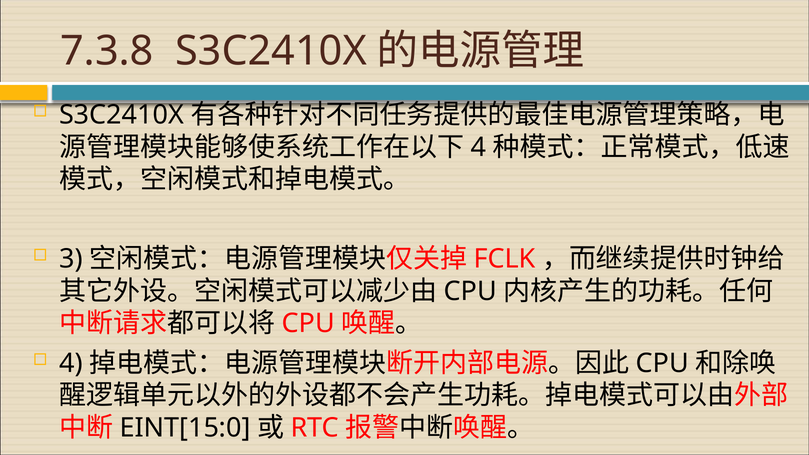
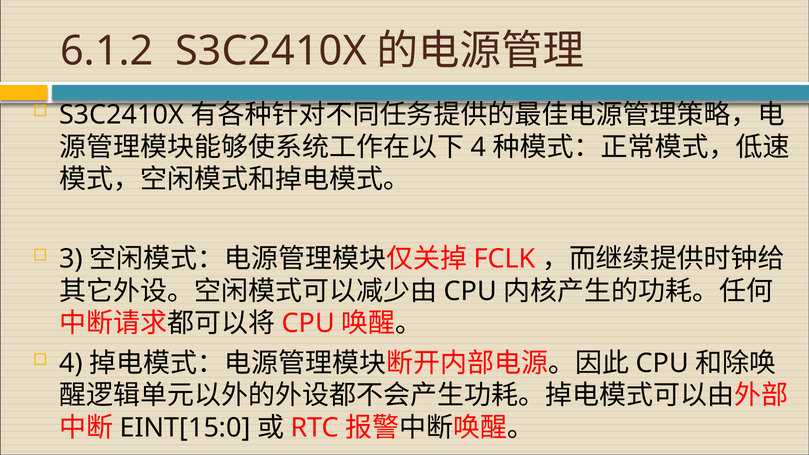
7.3.8: 7.3.8 -> 6.1.2 (107, 51)
